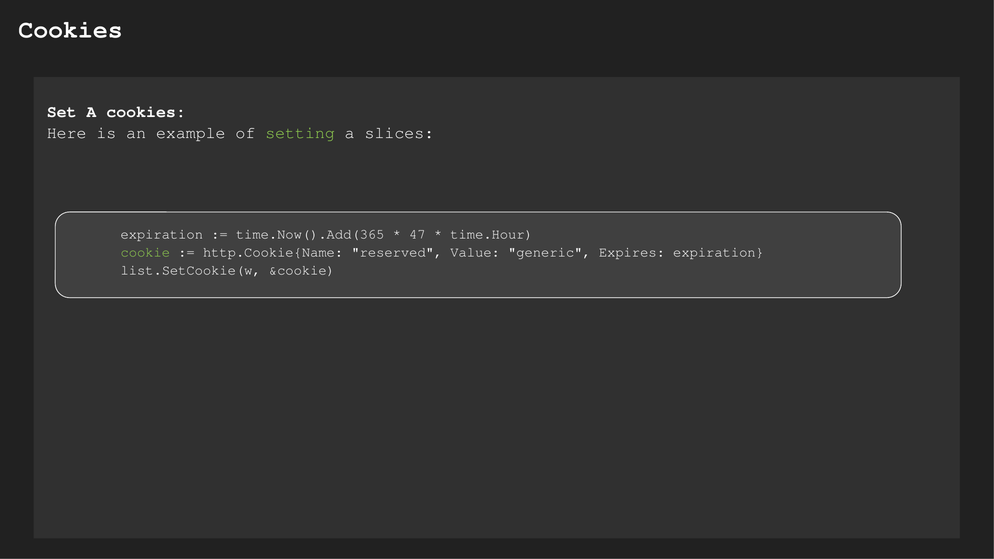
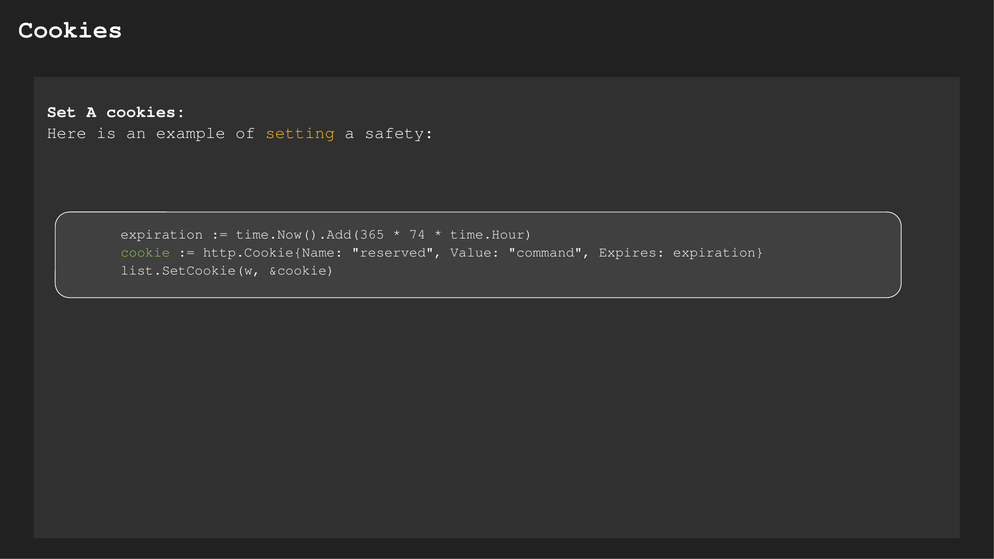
setting colour: light green -> yellow (300, 133)
slices: slices -> safety (399, 133)
47: 47 -> 74 (417, 234)
generic: generic -> command (549, 252)
